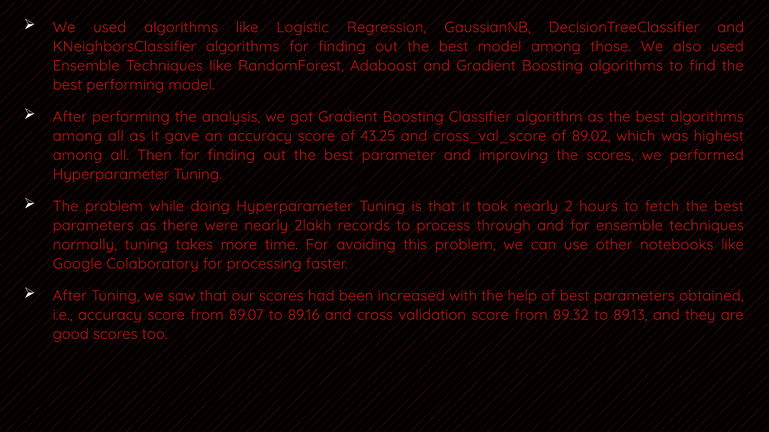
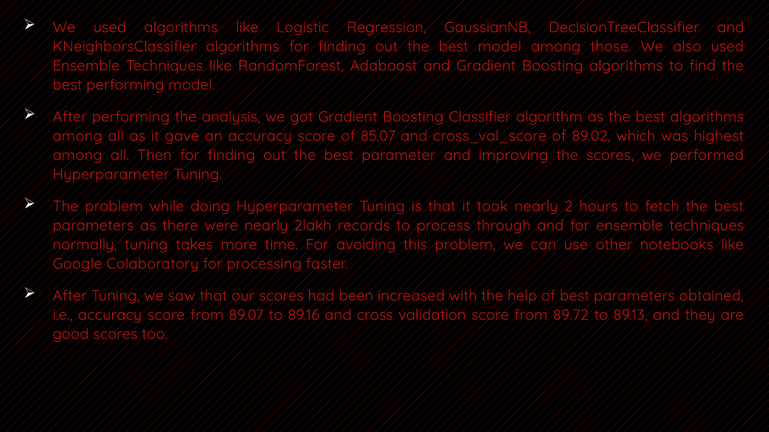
43.25: 43.25 -> 85.07 (378, 136)
89.32: 89.32 -> 89.72 (571, 315)
